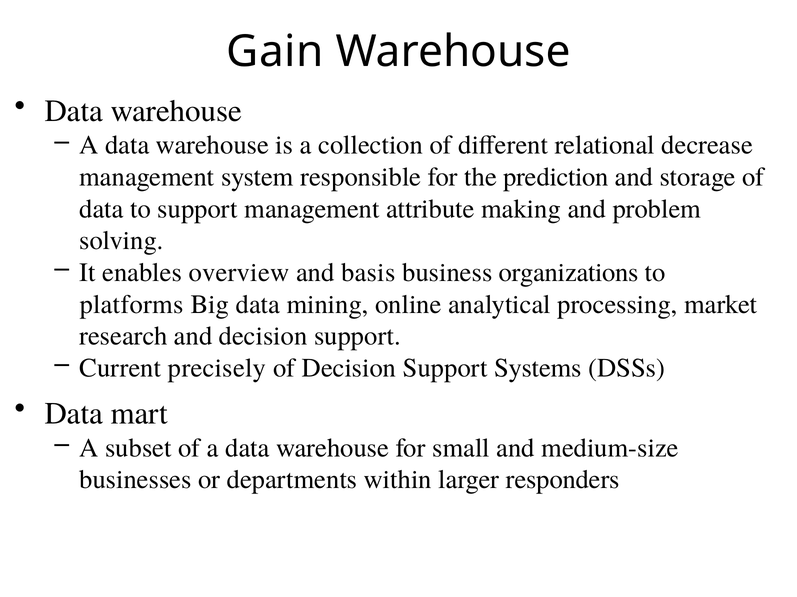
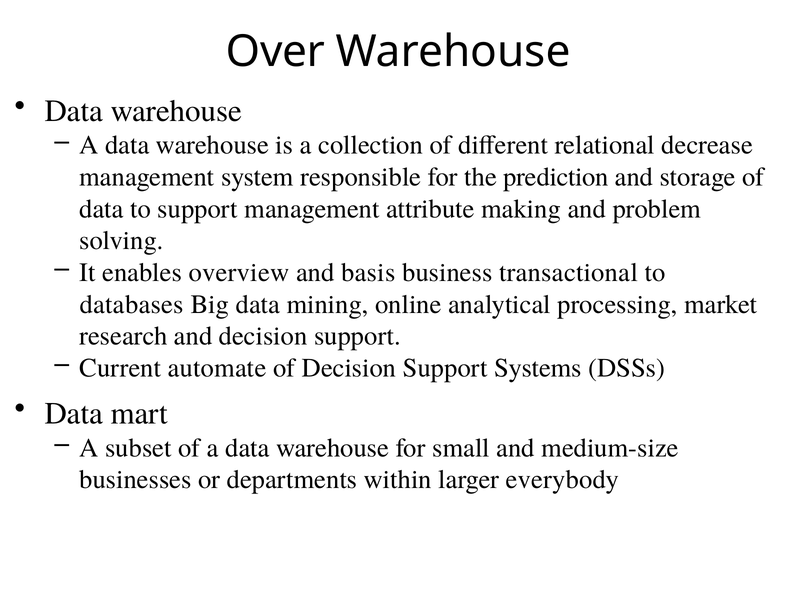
Gain: Gain -> Over (275, 52)
organizations: organizations -> transactional (568, 273)
platforms: platforms -> databases (132, 305)
precisely: precisely -> automate (217, 369)
responders: responders -> everybody (563, 480)
